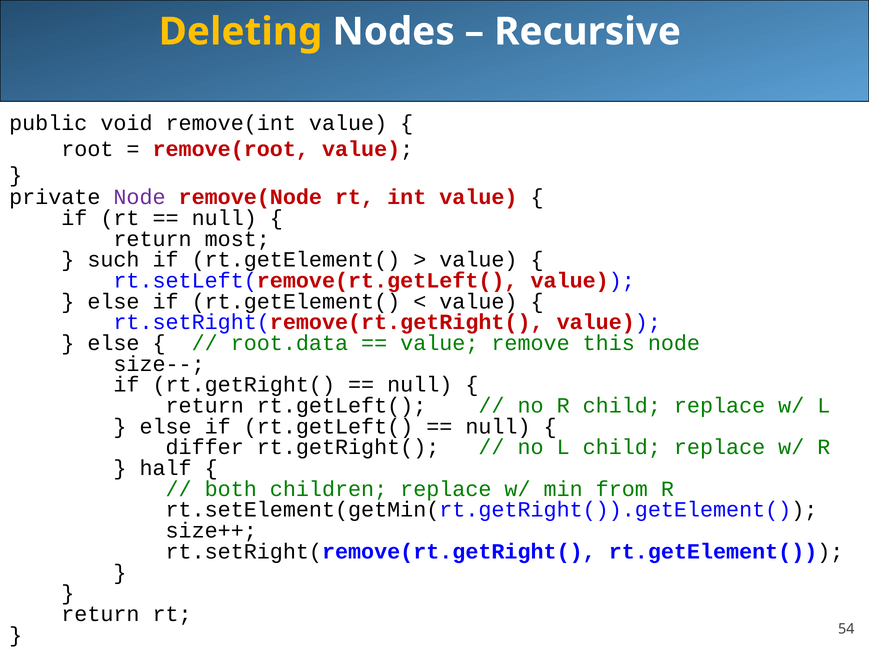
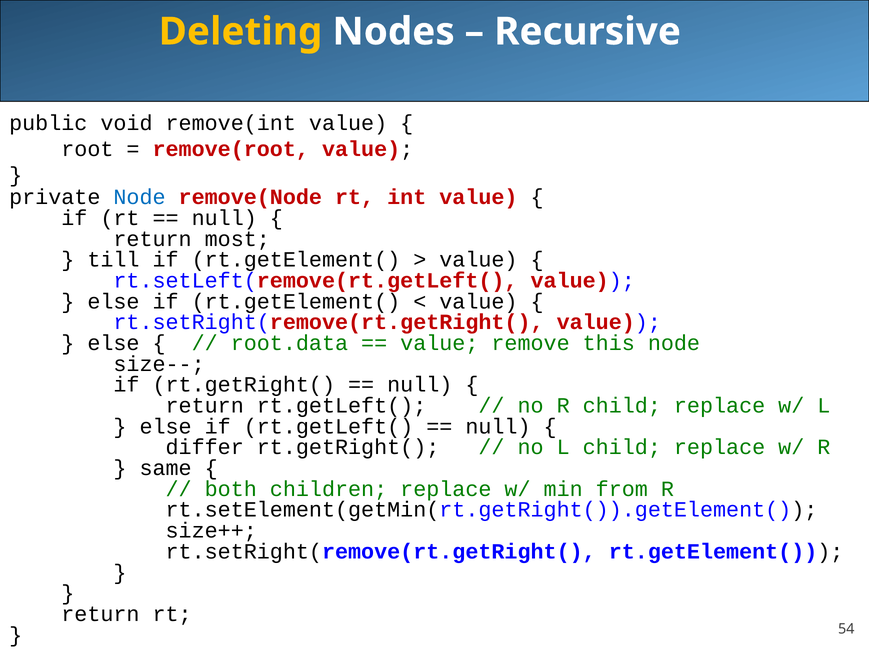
Node colour: purple -> blue (140, 197)
such: such -> till (113, 260)
half: half -> same (166, 468)
